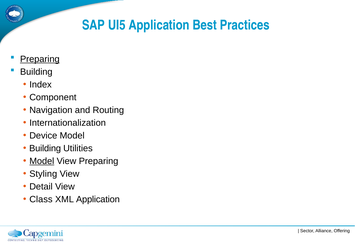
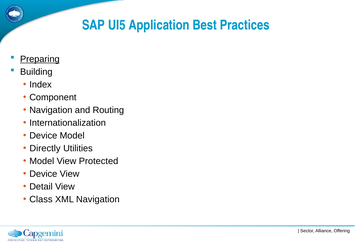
Building: Building -> Directly (45, 148)
Model underline: present -> none (42, 161)
View Preparing: Preparing -> Protected (99, 161)
Styling: Styling -> Device (43, 174)
XML Application: Application -> Navigation (98, 199)
